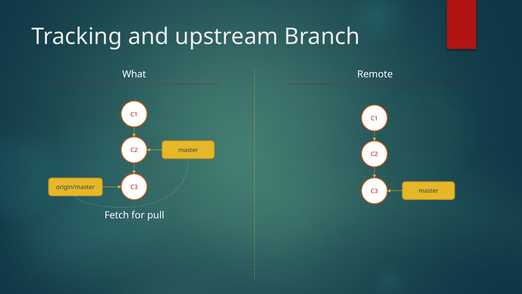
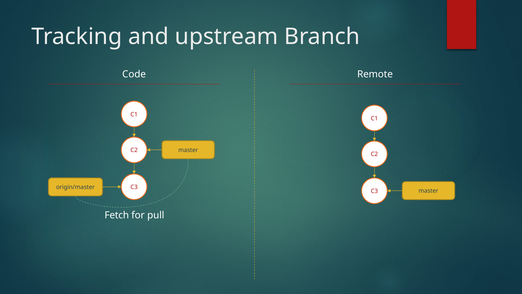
What: What -> Code (134, 74)
